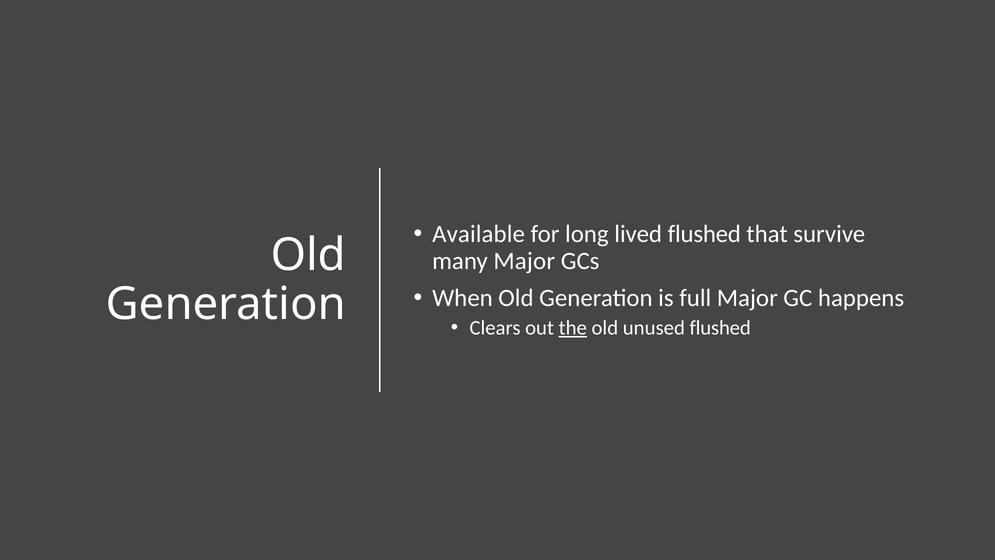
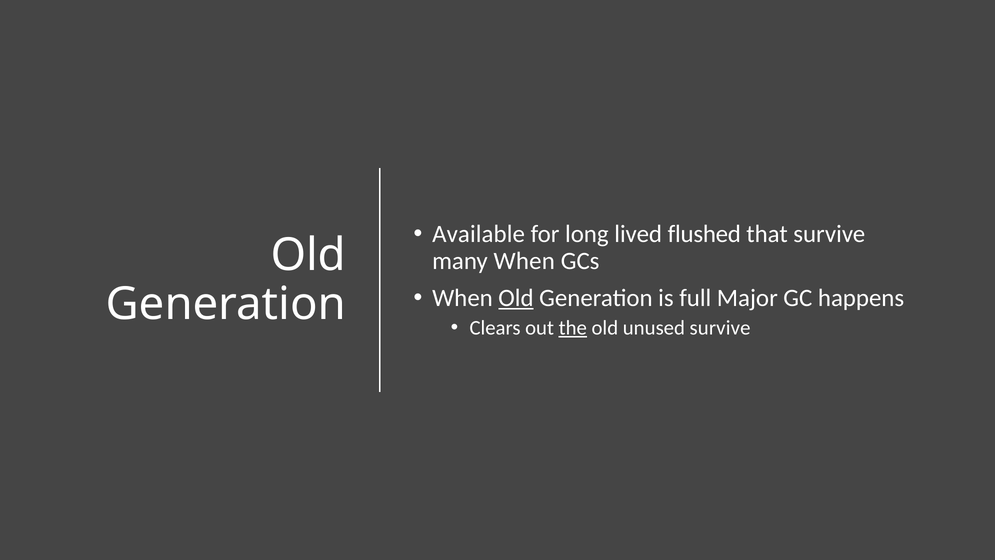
many Major: Major -> When (524, 261)
Old underline: none -> present (516, 298)
unused flushed: flushed -> survive (720, 328)
